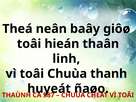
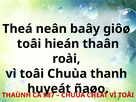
linh: linh -> roài (66, 59)
